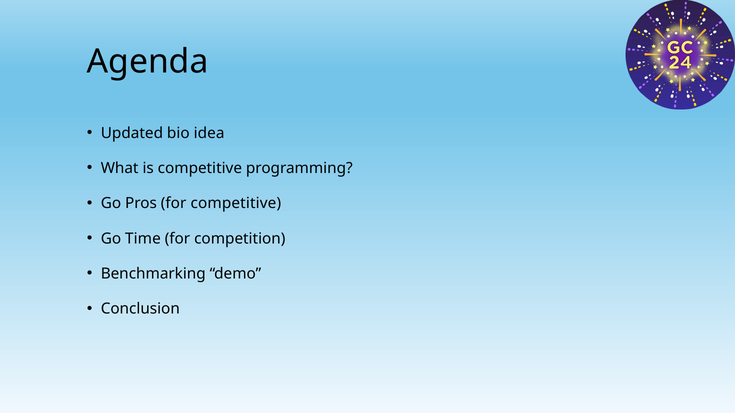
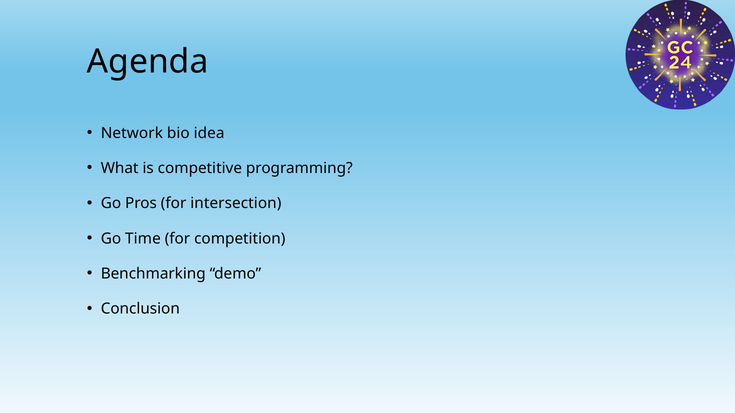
Updated: Updated -> Network (132, 133)
for competitive: competitive -> intersection (236, 204)
